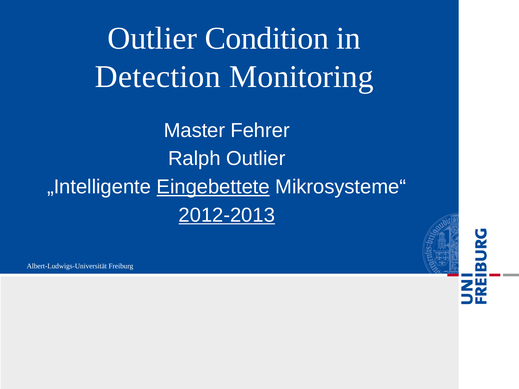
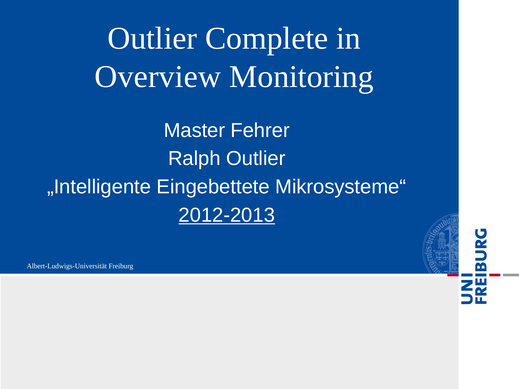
Condition: Condition -> Complete (267, 39)
Detection: Detection -> Overview (158, 77)
Eingebettete underline: present -> none (213, 187)
